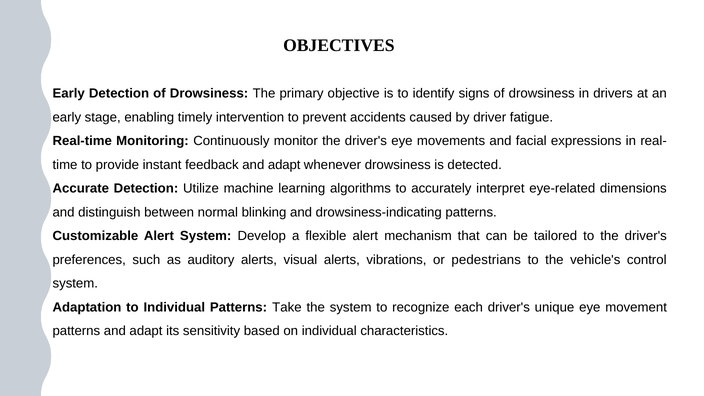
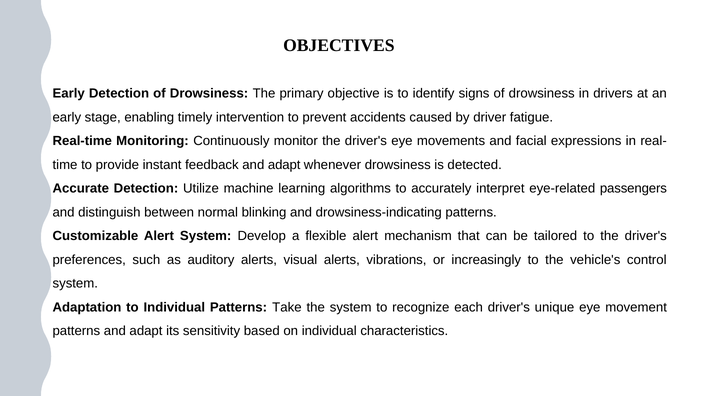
dimensions: dimensions -> passengers (633, 188)
pedestrians: pedestrians -> increasingly (486, 260)
